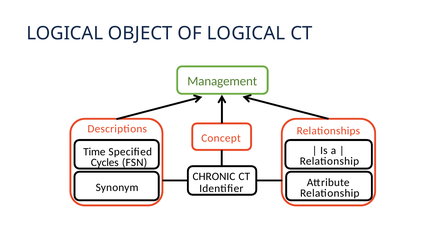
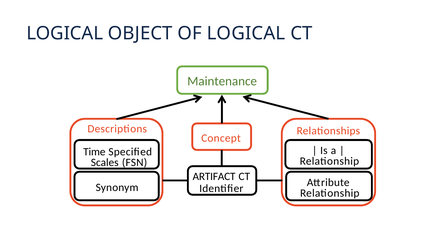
Management: Management -> Maintenance (222, 81)
Cycles: Cycles -> Scales (105, 162)
CHRONIC: CHRONIC -> ARTIFACT (214, 176)
